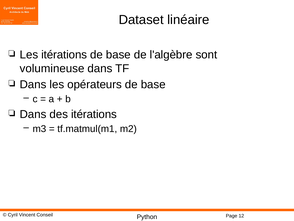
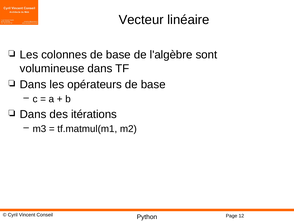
Dataset: Dataset -> Vecteur (141, 20)
Les itérations: itérations -> colonnes (64, 55)
